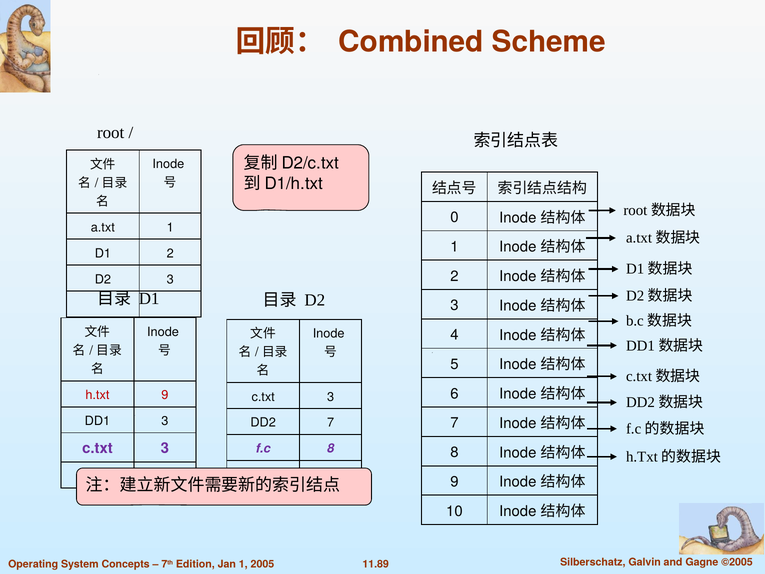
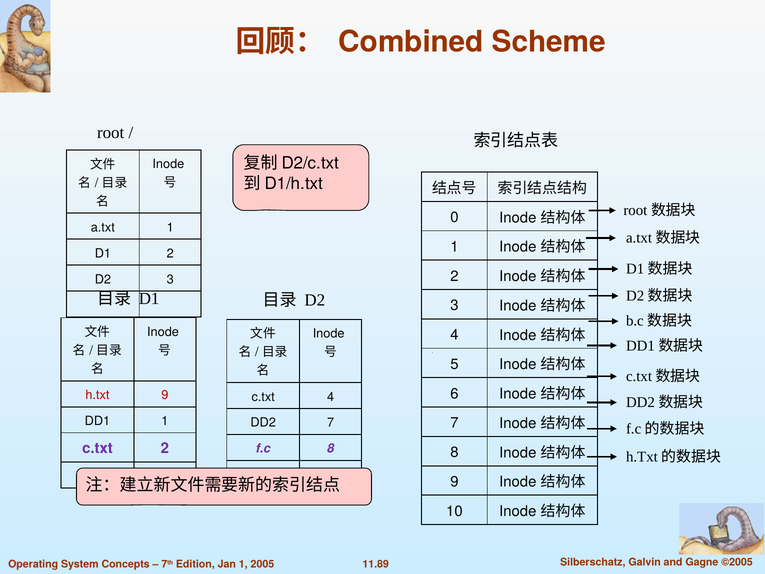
3: 3 -> 4 (331, 397)
DD1 3: 3 -> 1 (165, 421)
3: 3 -> 2 (165, 448)
